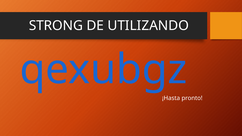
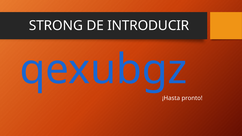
UTILIZANDO: UTILIZANDO -> INTRODUCIR (148, 26)
